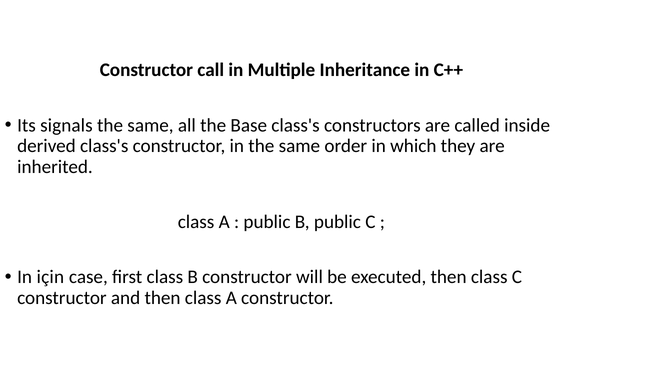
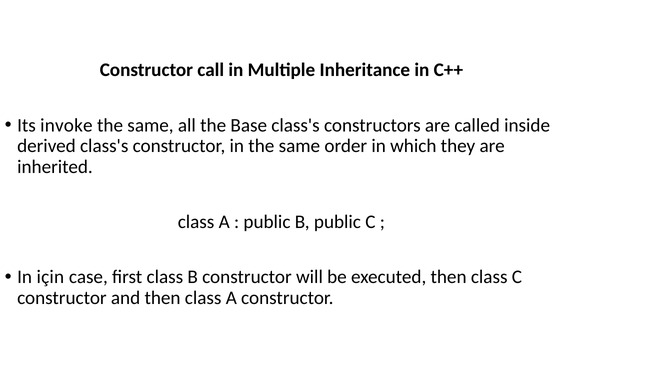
signals: signals -> invoke (66, 125)
